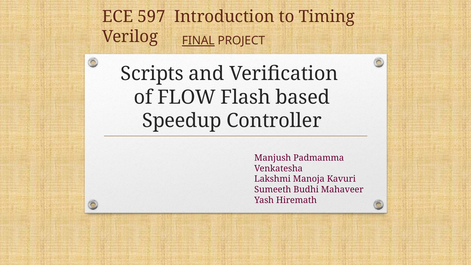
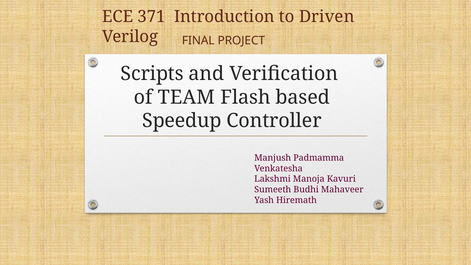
597: 597 -> 371 (151, 17)
Timing: Timing -> Driven (327, 17)
FINAL underline: present -> none (198, 41)
FLOW: FLOW -> TEAM (186, 97)
